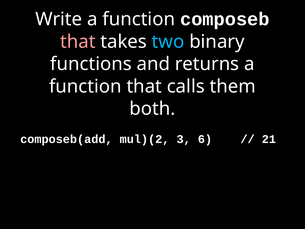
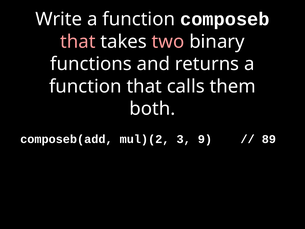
two colour: light blue -> pink (168, 42)
6: 6 -> 9 (205, 139)
21: 21 -> 89 (269, 139)
